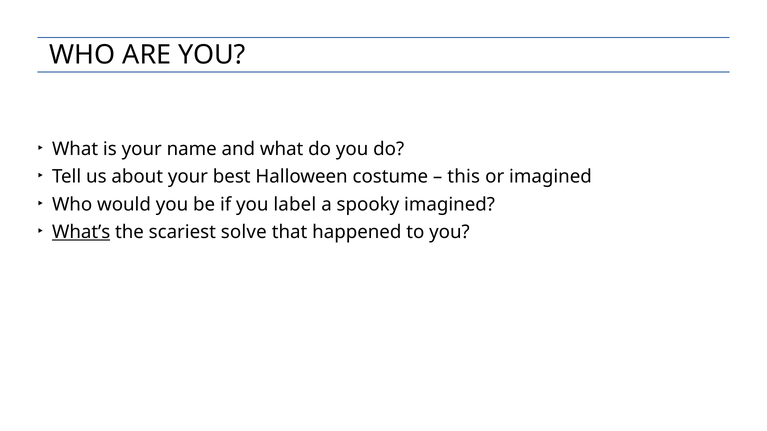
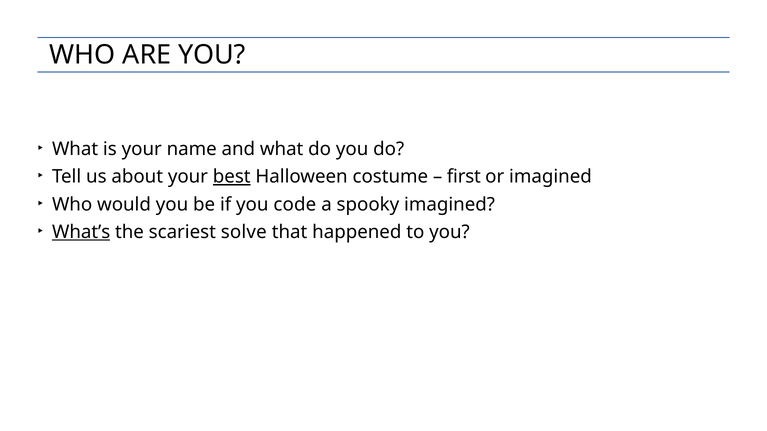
best underline: none -> present (232, 177)
this: this -> first (464, 177)
label: label -> code (295, 204)
